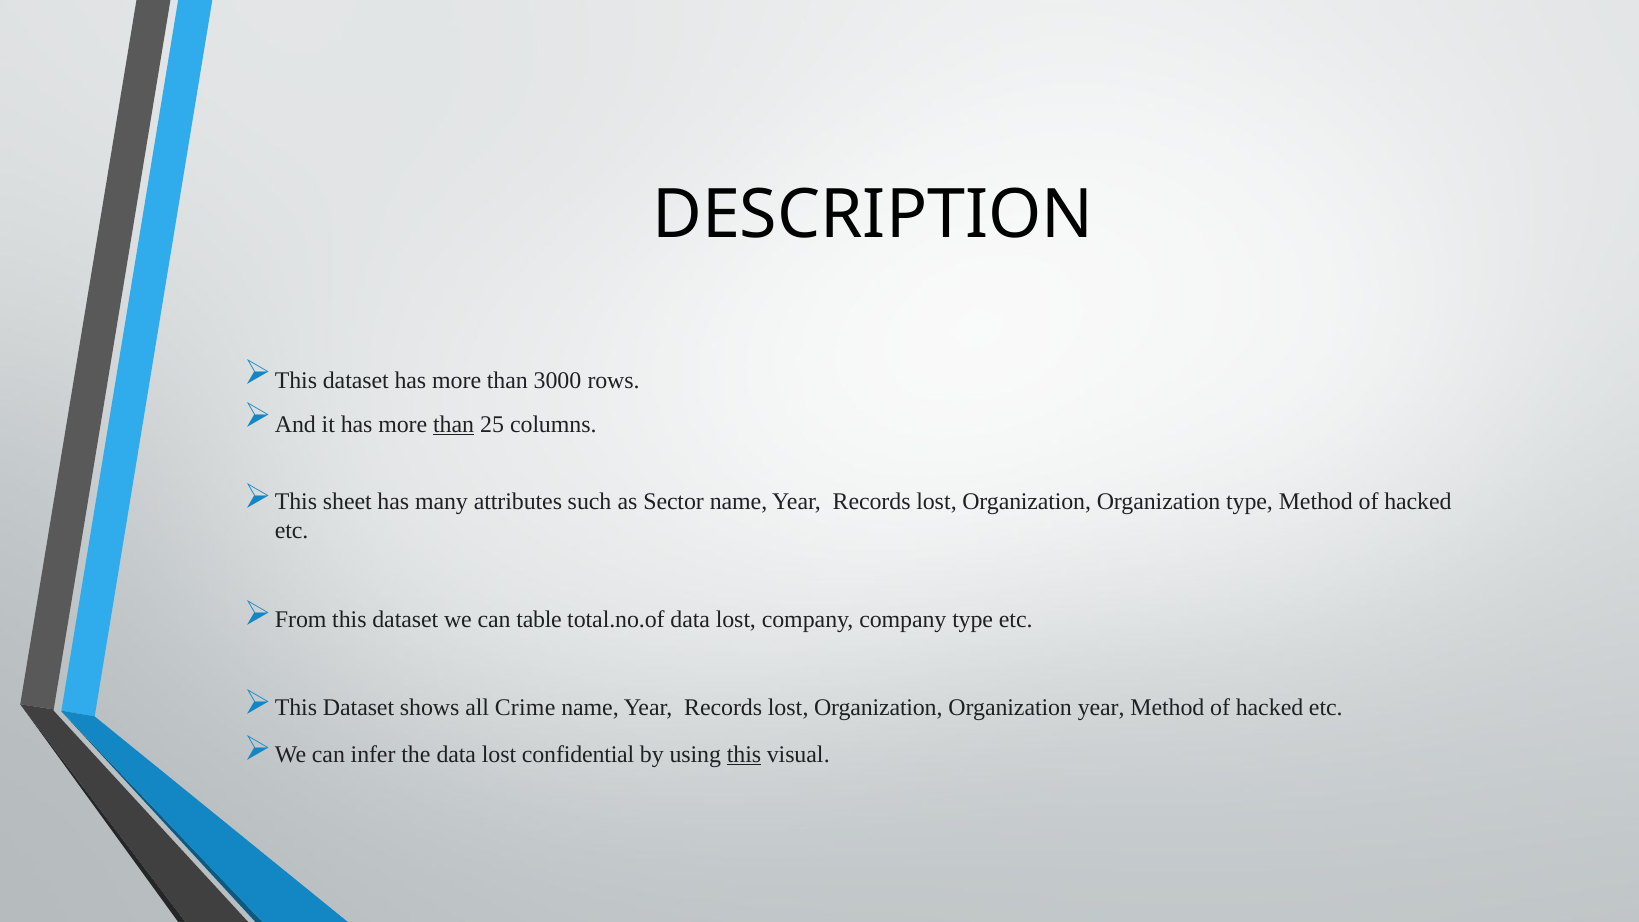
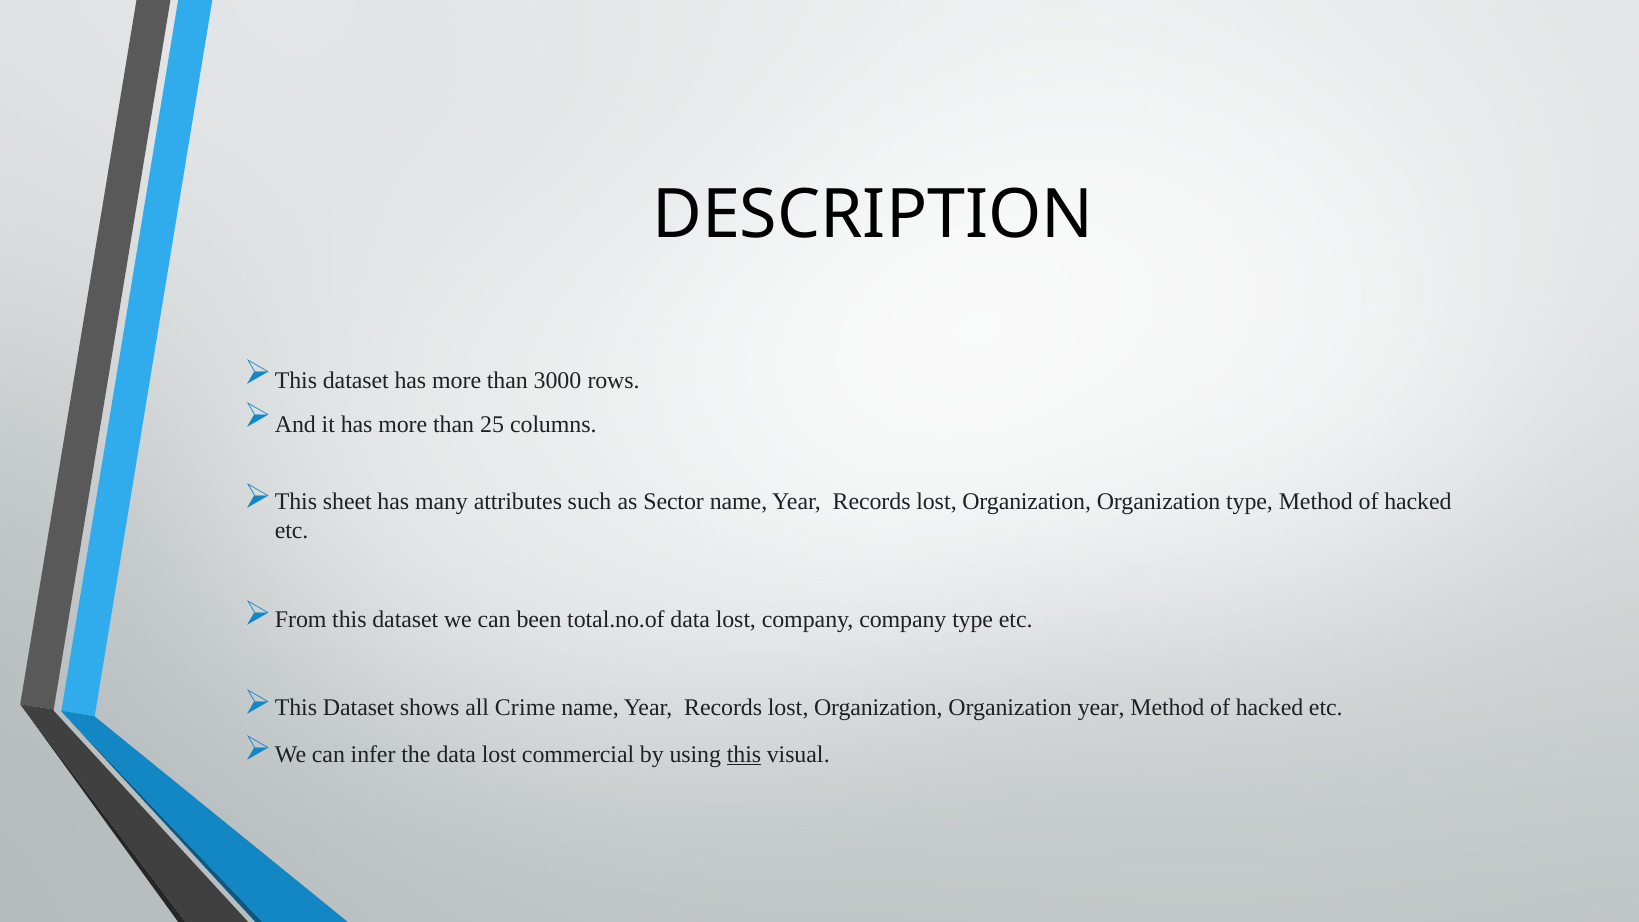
than underline: present -> none (454, 424)
table: table -> been (539, 619)
confidential: confidential -> commercial (578, 754)
